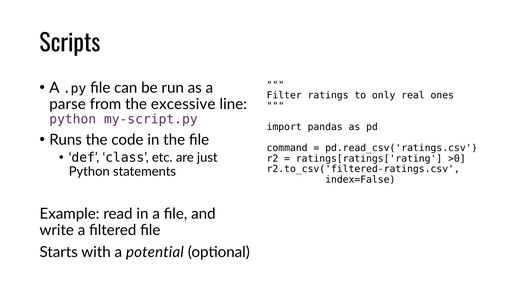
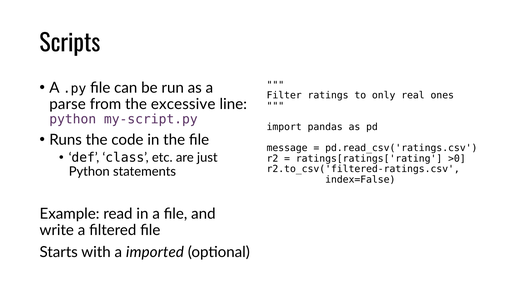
command: command -> message (287, 148)
potential: potential -> imported (155, 252)
